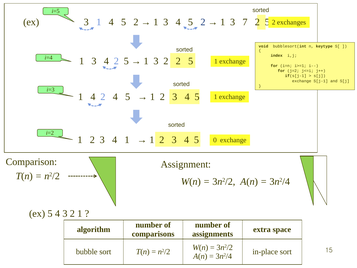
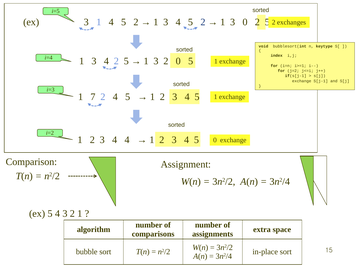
3 7: 7 -> 0 (245, 22)
2 2: 2 -> 0 (178, 61)
4: 4 -> 7 (93, 97)
4 1: 1 -> 4 (127, 140)
